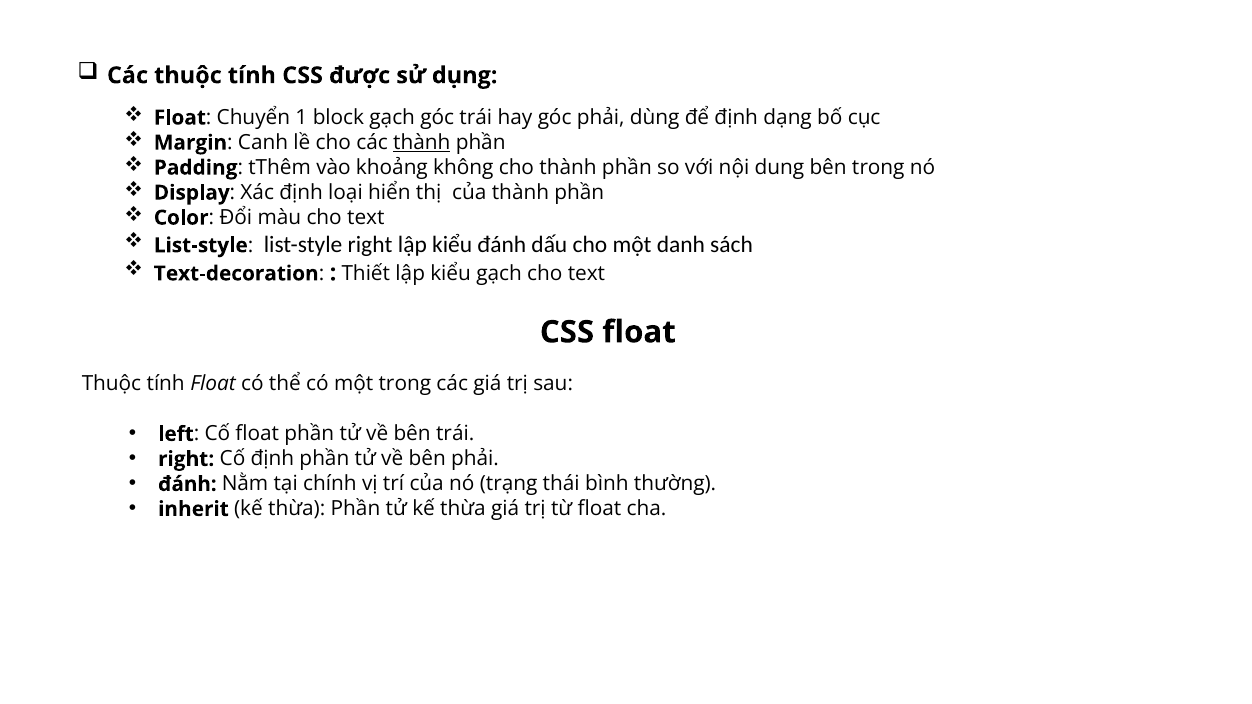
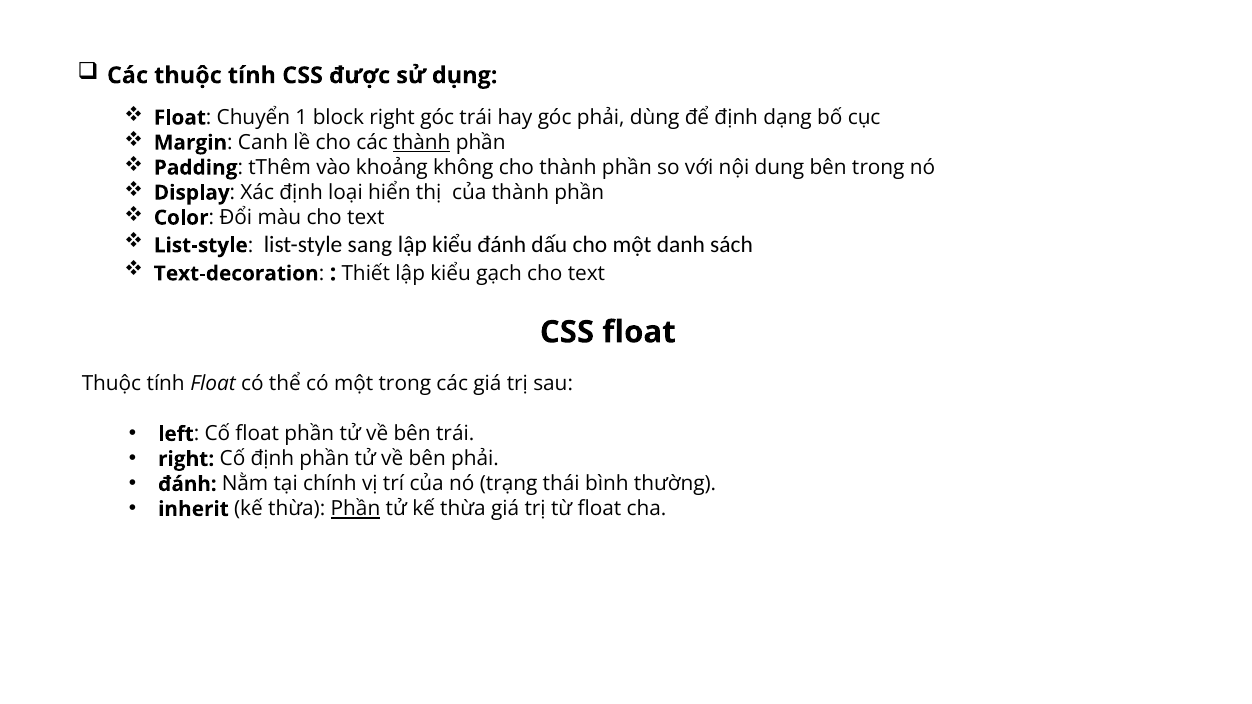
block gạch: gạch -> right (392, 118)
list-style right: right -> sang (370, 245)
Phần underline: none -> present (356, 509)
